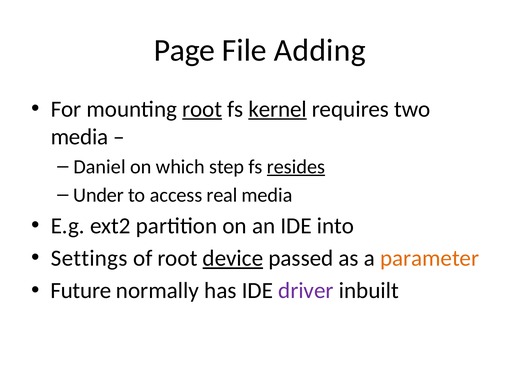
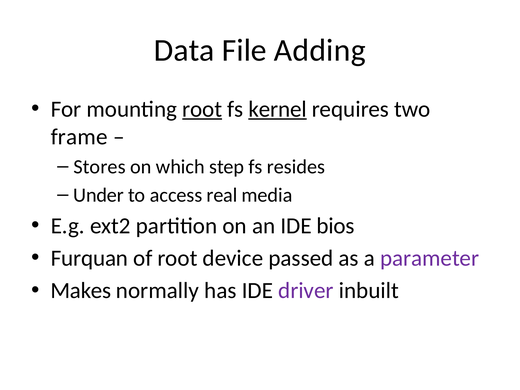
Page: Page -> Data (184, 50)
media: media -> frame (79, 137)
Daniel: Daniel -> Stores (100, 167)
resides underline: present -> none (296, 167)
into: into -> bios (336, 226)
Settings: Settings -> Furquan (89, 258)
device underline: present -> none (233, 258)
parameter colour: orange -> purple (430, 258)
Future: Future -> Makes (81, 291)
